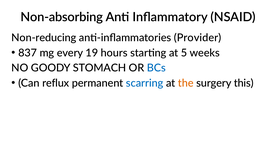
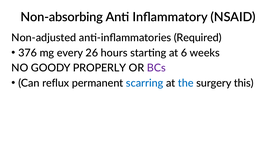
Non-reducing: Non-reducing -> Non-adjusted (44, 38)
Provider: Provider -> Required (198, 38)
837: 837 -> 376 (28, 53)
19: 19 -> 26 (92, 53)
5: 5 -> 6 (184, 53)
STOMACH: STOMACH -> PROPERLY (100, 68)
BCs colour: blue -> purple (156, 68)
the colour: orange -> blue (186, 83)
